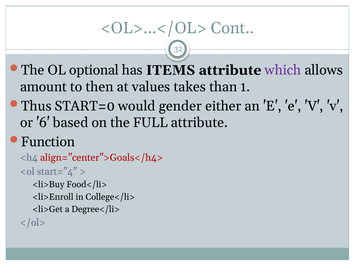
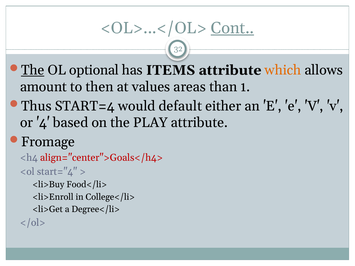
Cont underline: none -> present (232, 28)
The underline: none -> present (33, 70)
which colour: purple -> orange (283, 70)
takes: takes -> areas (190, 87)
START=0: START=0 -> START=4 (85, 106)
gender: gender -> default (180, 106)
6: 6 -> 4 (43, 123)
FULL: FULL -> PLAY (150, 123)
Function: Function -> Fromage (48, 142)
